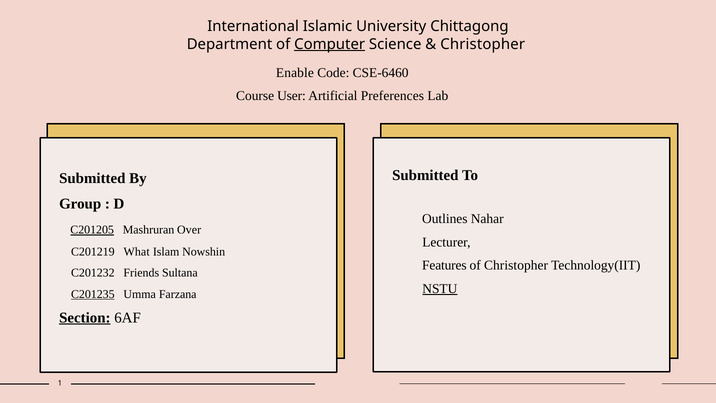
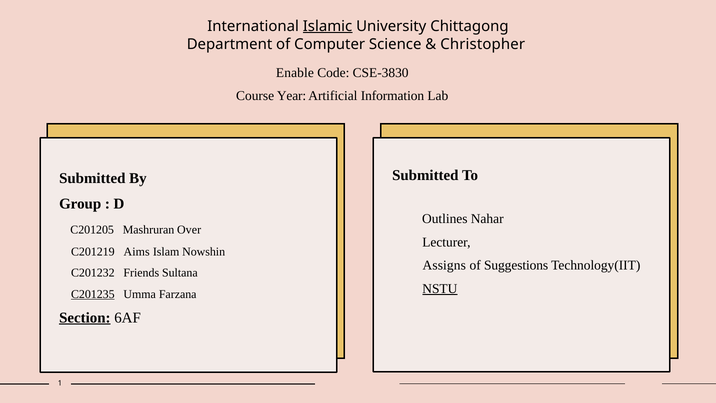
Islamic underline: none -> present (328, 26)
Computer underline: present -> none (330, 44)
CSE-6460: CSE-6460 -> CSE-3830 (381, 73)
User: User -> Year (291, 96)
Preferences: Preferences -> Information (392, 96)
C201205 underline: present -> none (92, 230)
What: What -> Aims (137, 251)
Features: Features -> Assigns (444, 265)
of Christopher: Christopher -> Suggestions (516, 265)
